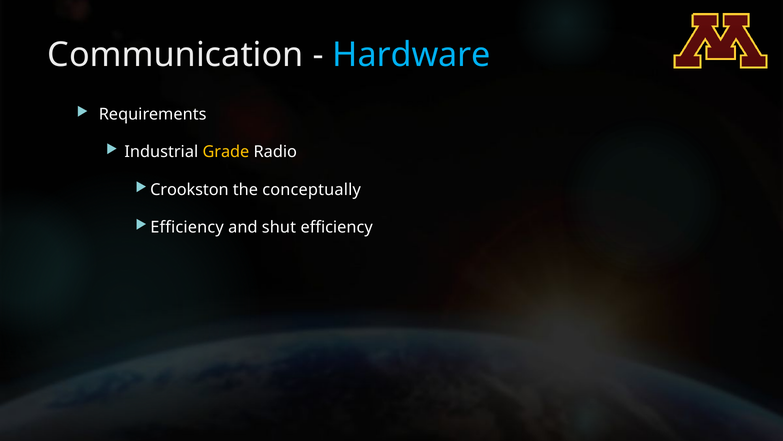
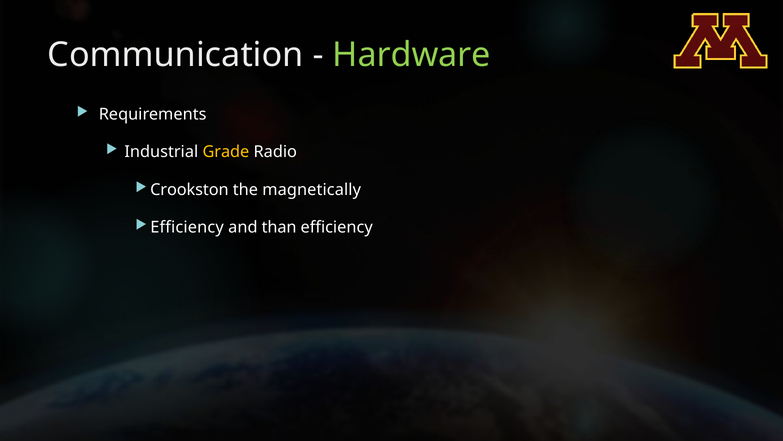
Hardware colour: light blue -> light green (412, 55)
conceptually: conceptually -> magnetically (312, 189)
shut: shut -> than (279, 227)
